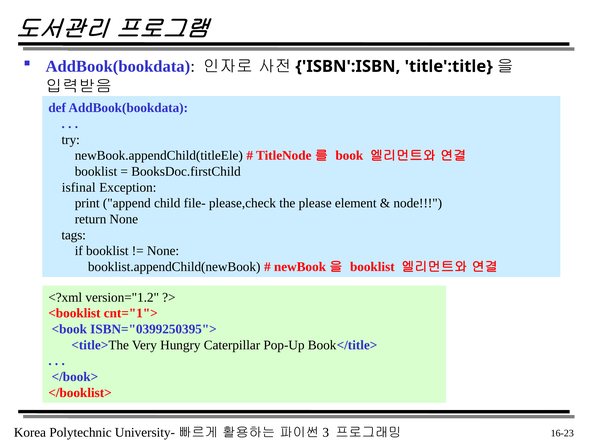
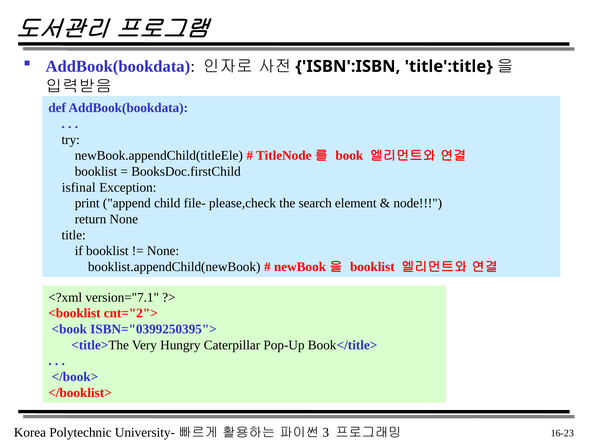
please: please -> search (315, 203)
tags: tags -> title (74, 235)
version="1.2: version="1.2 -> version="7.1 (122, 297)
cnt="1">: cnt="1"> -> cnt="2"> (131, 313)
